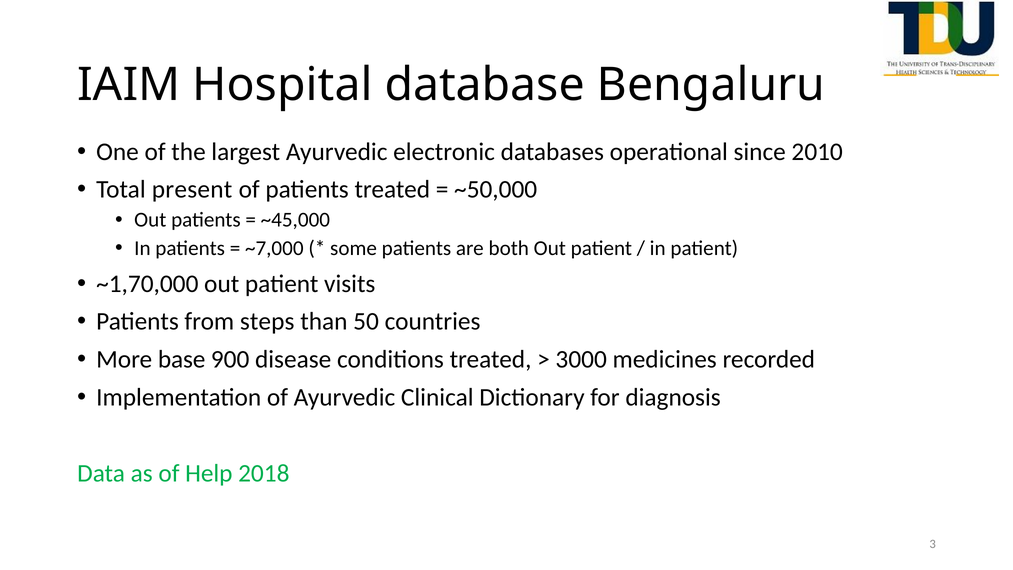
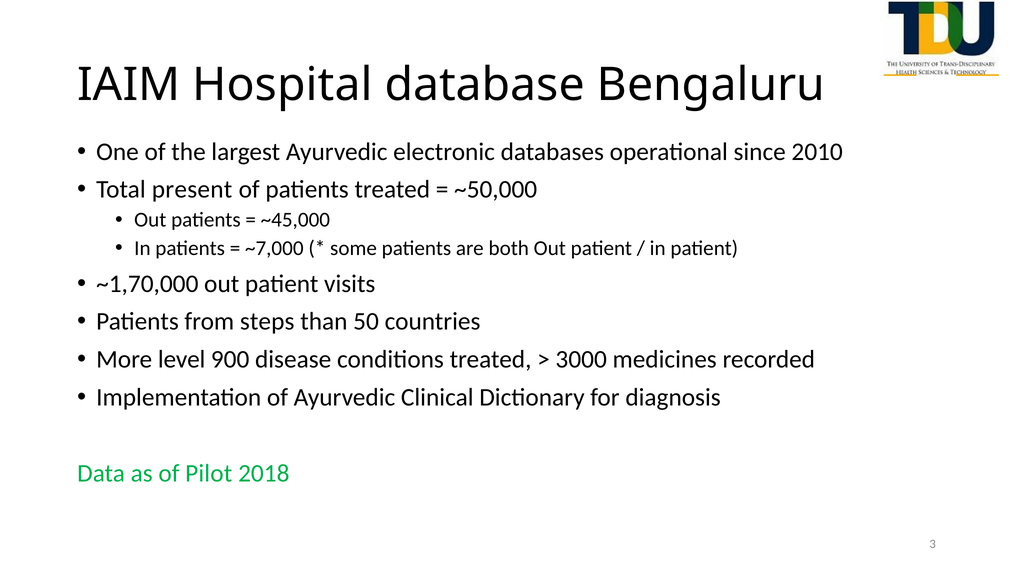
base: base -> level (182, 359)
Help: Help -> Pilot (209, 473)
